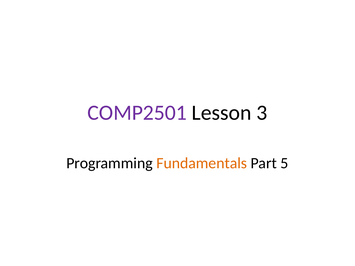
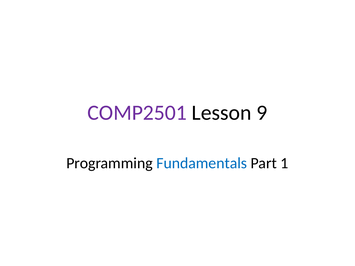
3: 3 -> 9 (262, 113)
Fundamentals colour: orange -> blue (202, 163)
5: 5 -> 1 (284, 163)
